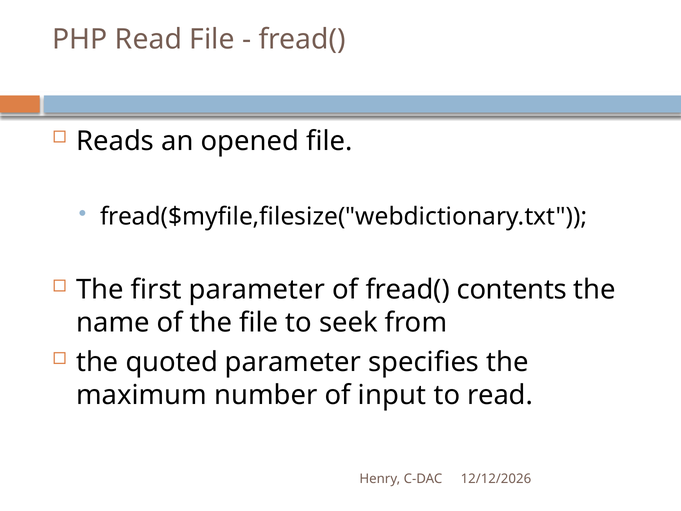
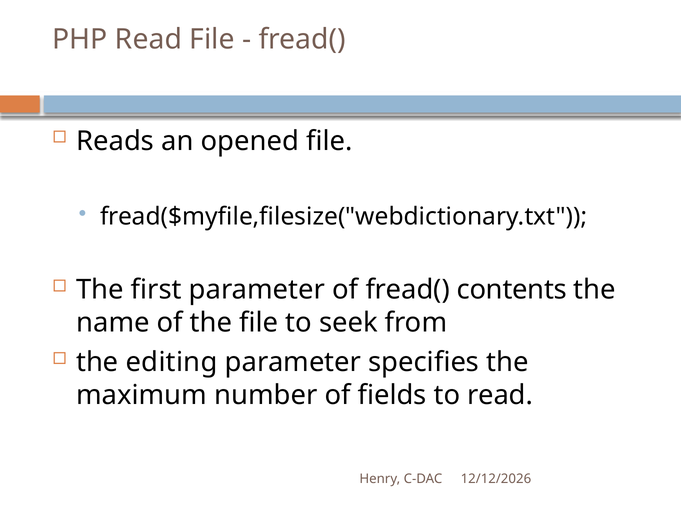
quoted: quoted -> editing (172, 362)
input: input -> fields (392, 395)
